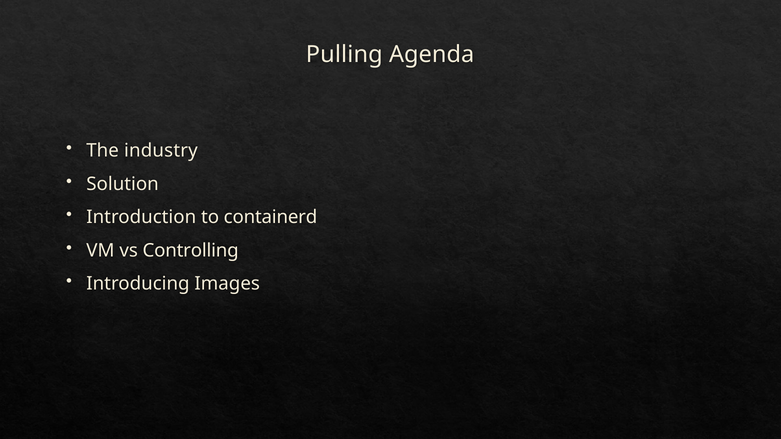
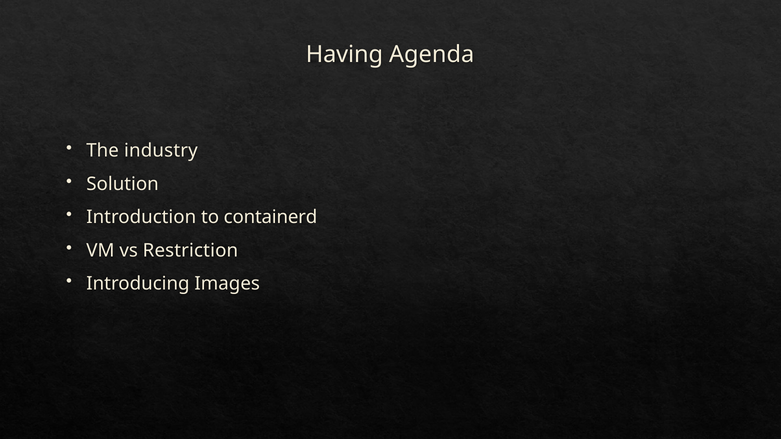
Pulling: Pulling -> Having (344, 55)
Controlling: Controlling -> Restriction (190, 251)
